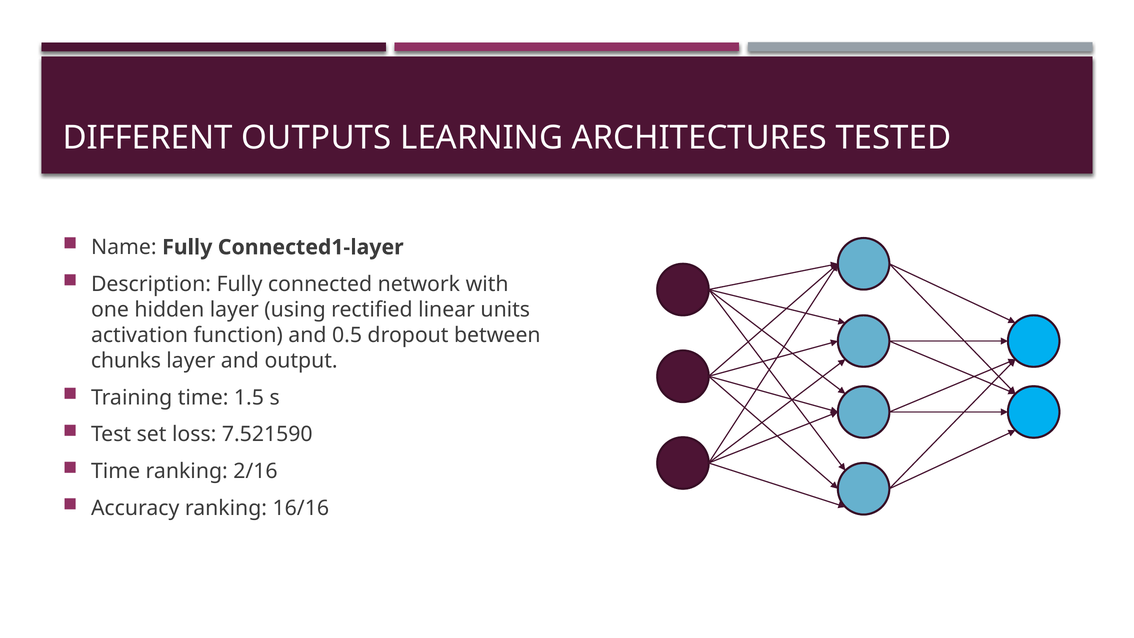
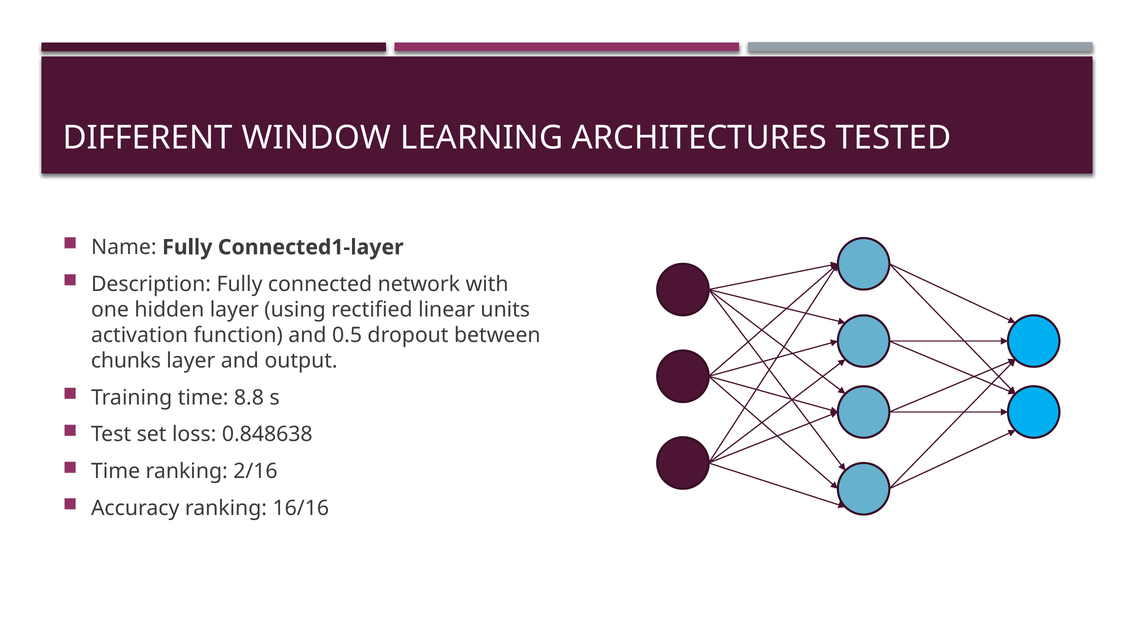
OUTPUTS: OUTPUTS -> WINDOW (316, 138)
1.5: 1.5 -> 8.8 (249, 398)
7.521590: 7.521590 -> 0.848638 (267, 434)
